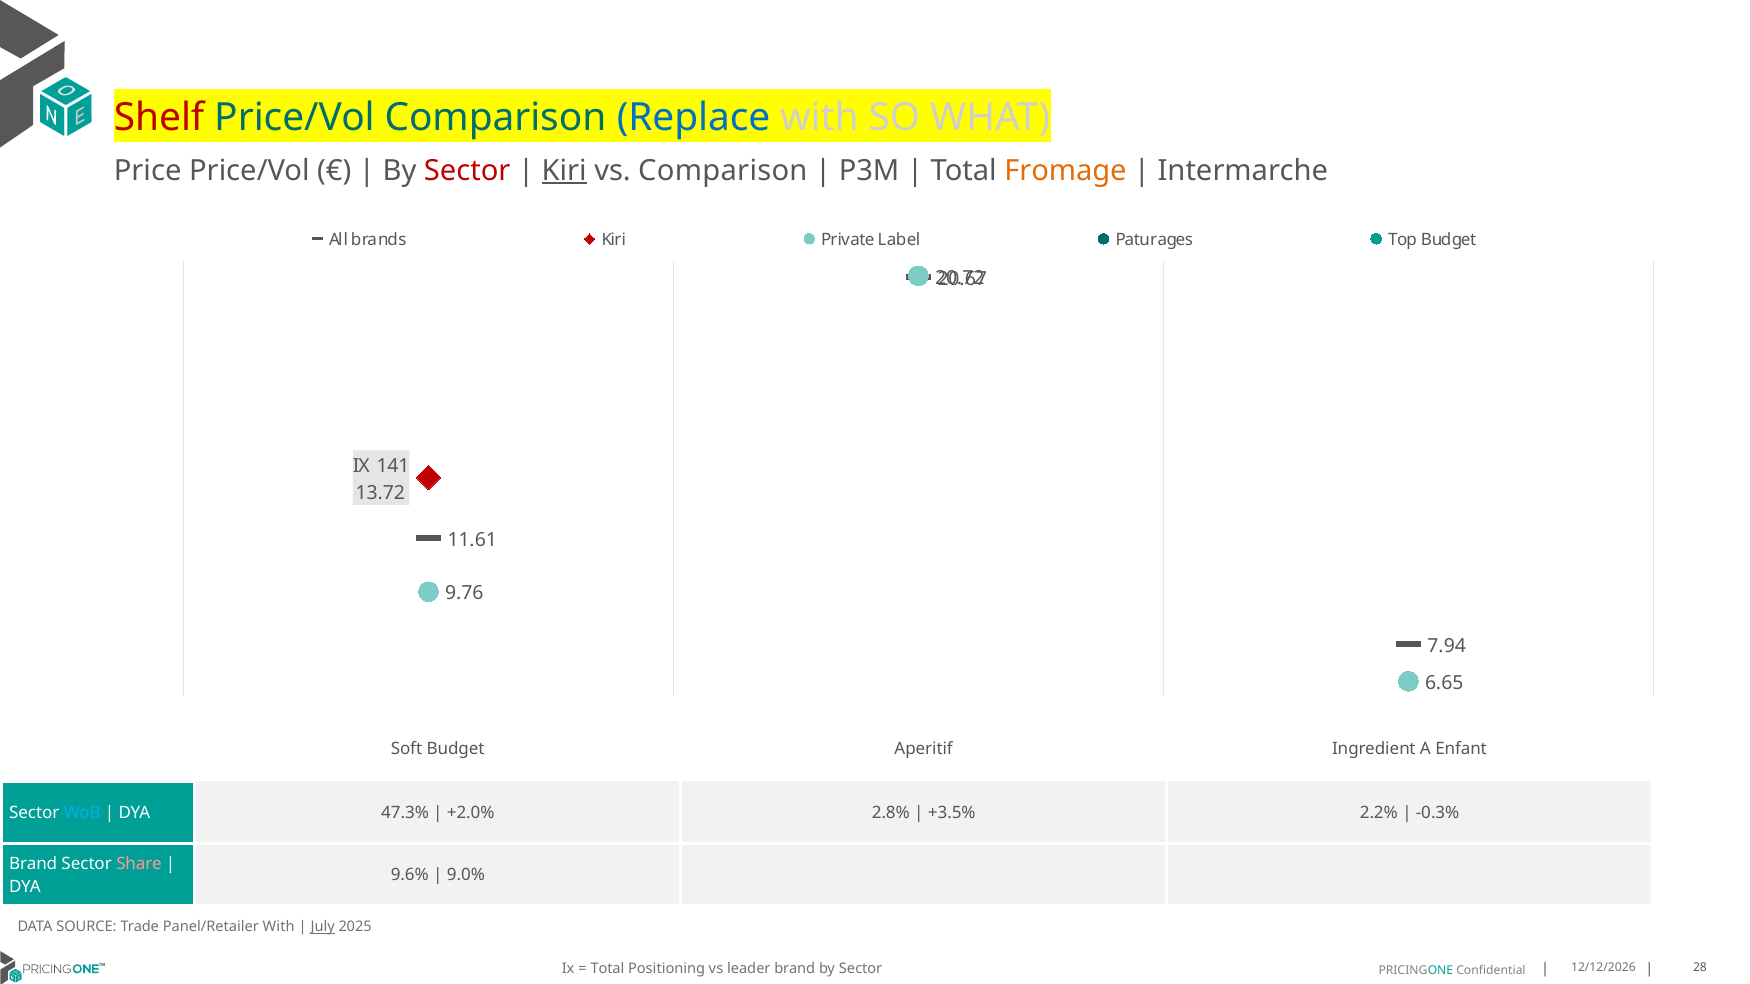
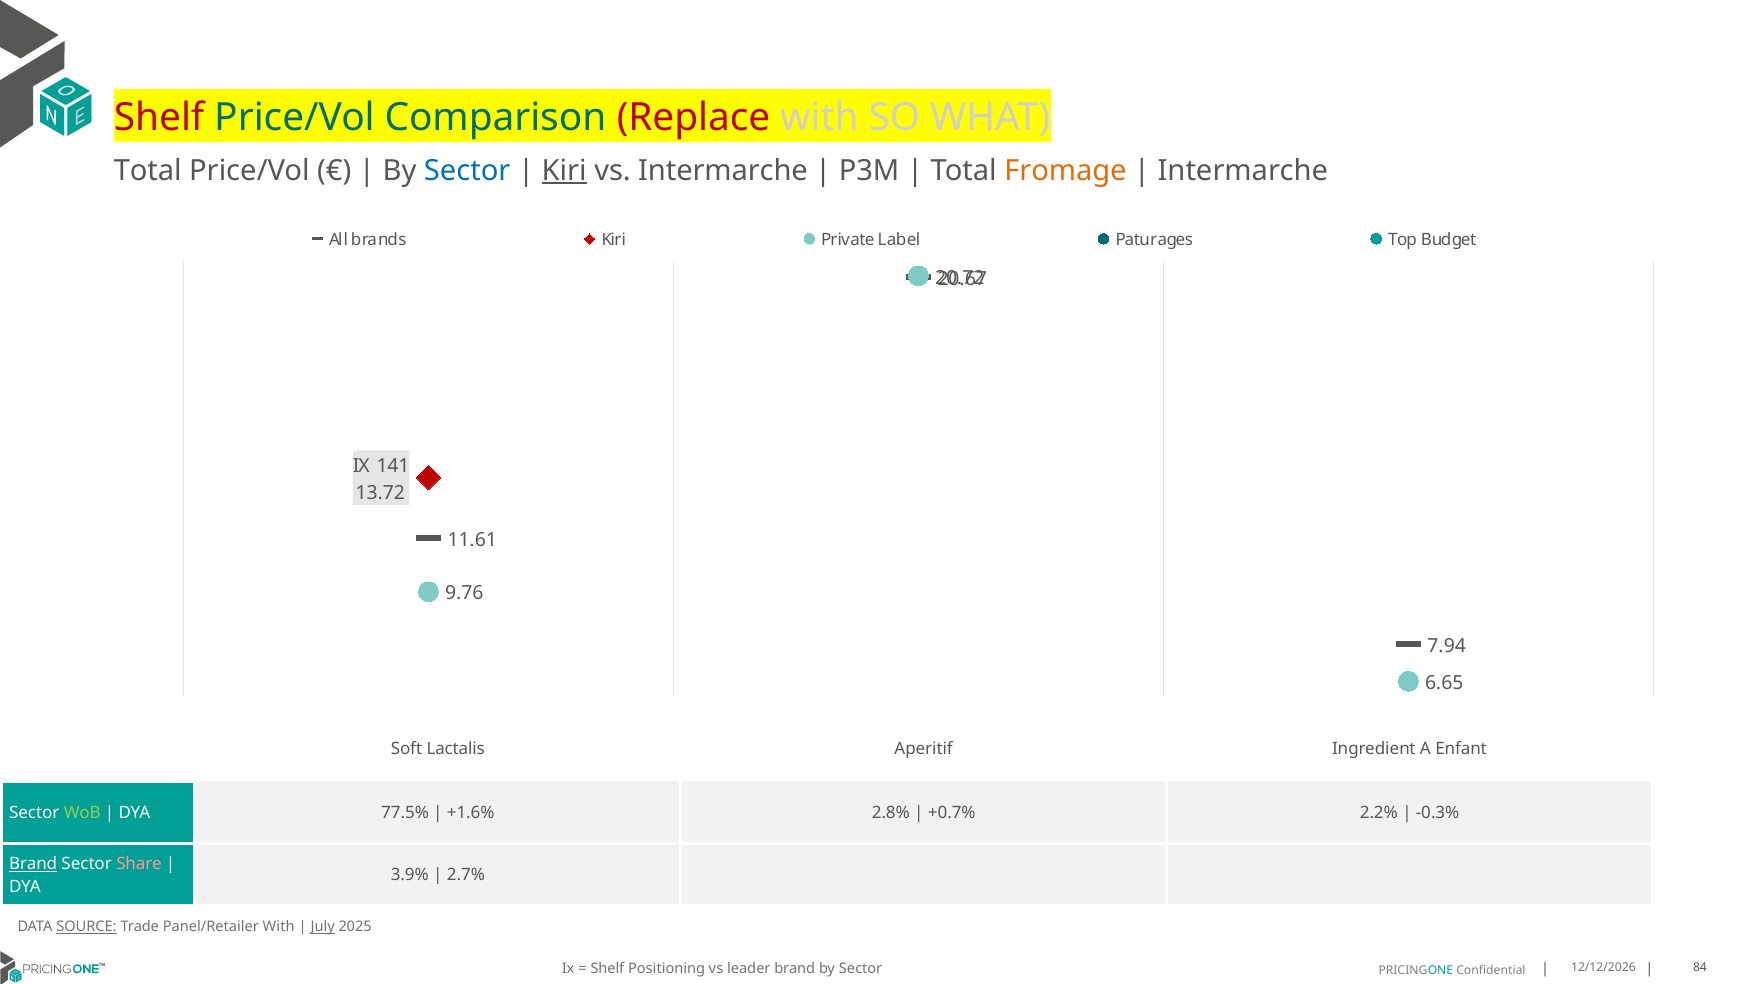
Replace colour: blue -> red (694, 118)
Price: Price -> Total (148, 171)
Sector colour: red -> blue (467, 171)
vs Comparison: Comparison -> Intermarche (723, 171)
Soft Budget: Budget -> Lactalis (456, 749)
WoB colour: light blue -> light green (82, 814)
47.3%: 47.3% -> 77.5% (405, 814)
+2.0%: +2.0% -> +1.6% (471, 814)
+3.5%: +3.5% -> +0.7% (952, 814)
Brand underline: none -> present (33, 864)
9.6%: 9.6% -> 3.9% (410, 876)
9.0%: 9.0% -> 2.7% (466, 876)
SOURCE underline: none -> present (87, 927)
Total: Total -> Shelf (607, 969)
28: 28 -> 84 (1700, 968)
